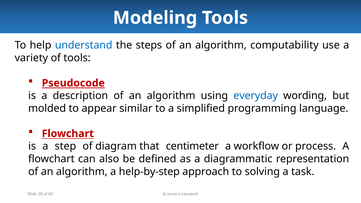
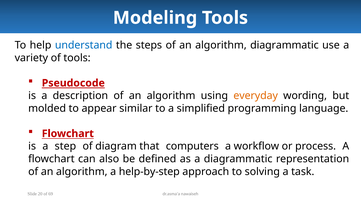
algorithm computability: computability -> diagrammatic (284, 45)
everyday colour: blue -> orange (256, 96)
centimeter: centimeter -> computers (192, 146)
